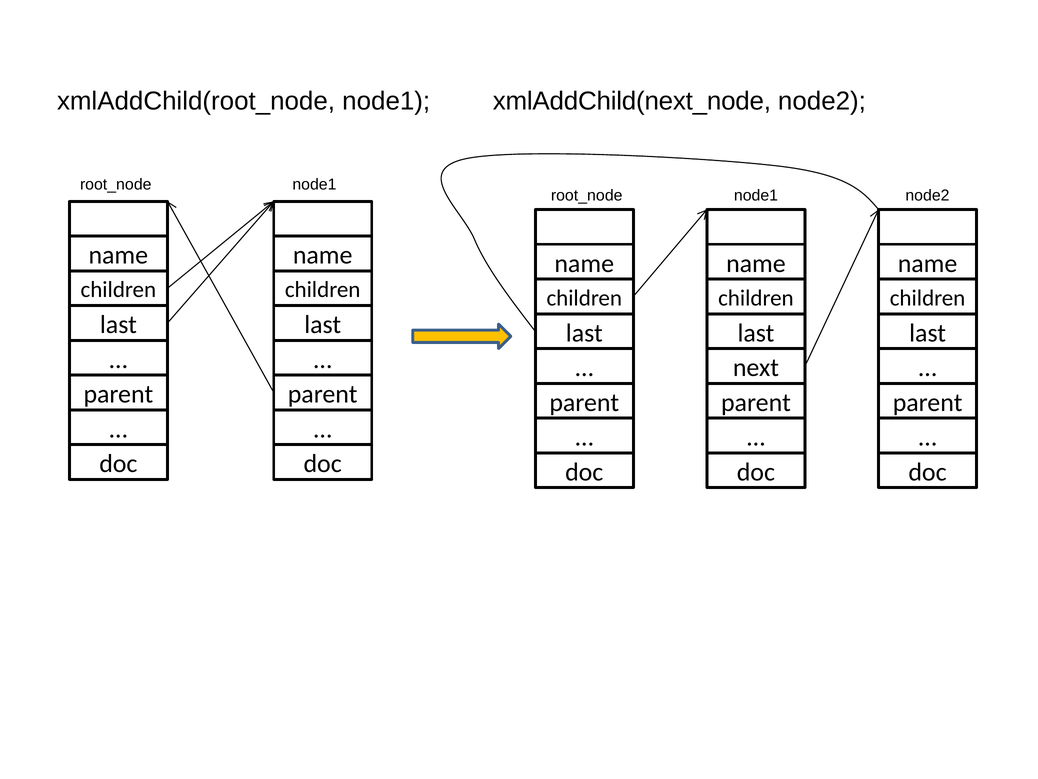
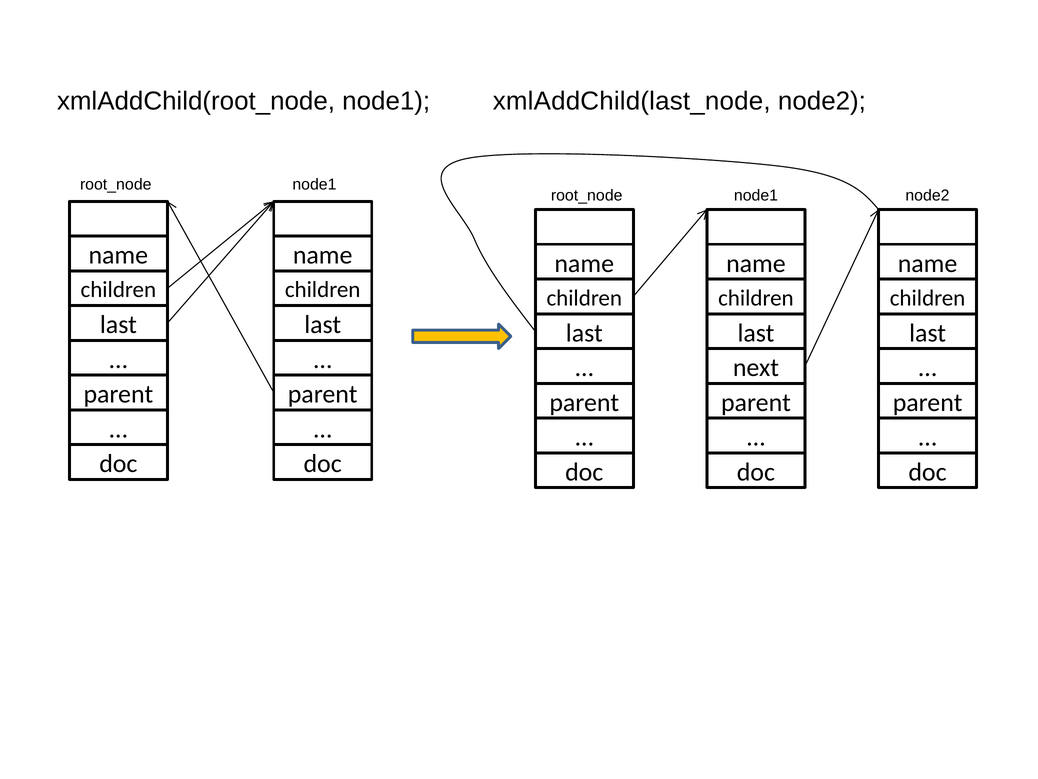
xmlAddChild(next_node: xmlAddChild(next_node -> xmlAddChild(last_node (632, 101)
